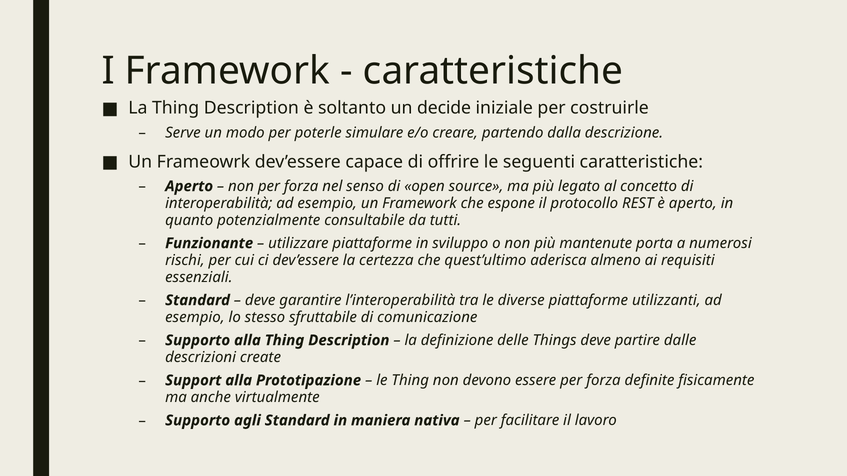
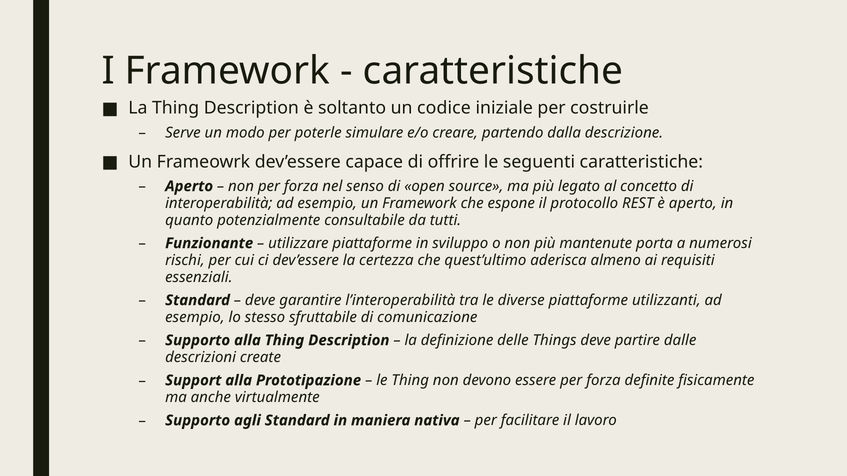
decide: decide -> codice (444, 108)
